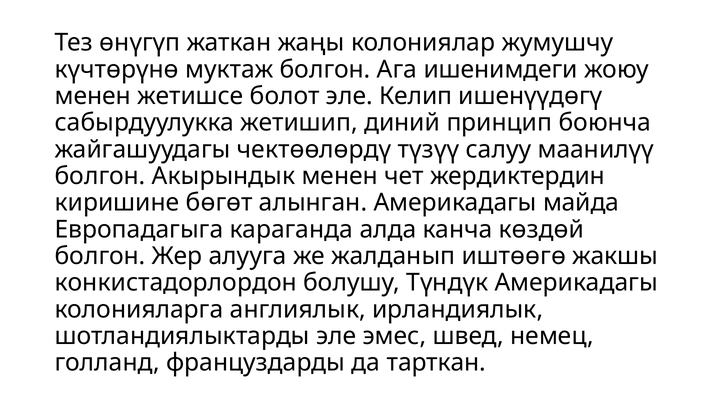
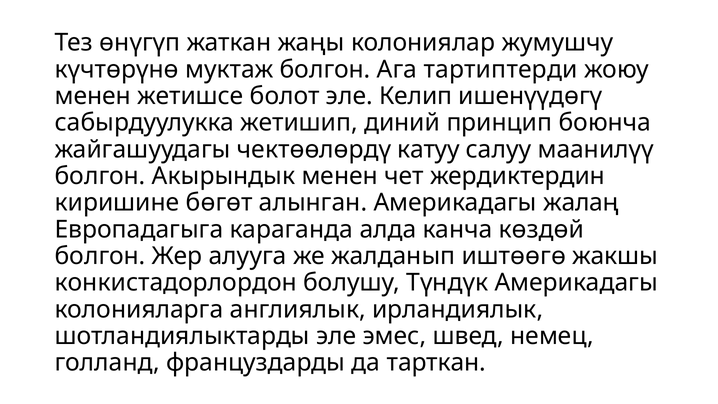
ишенимдеги: ишенимдеги -> тартиптерди (501, 69)
түзүү: түзүү -> катуу (429, 149)
майда: майда -> жалаң (581, 203)
